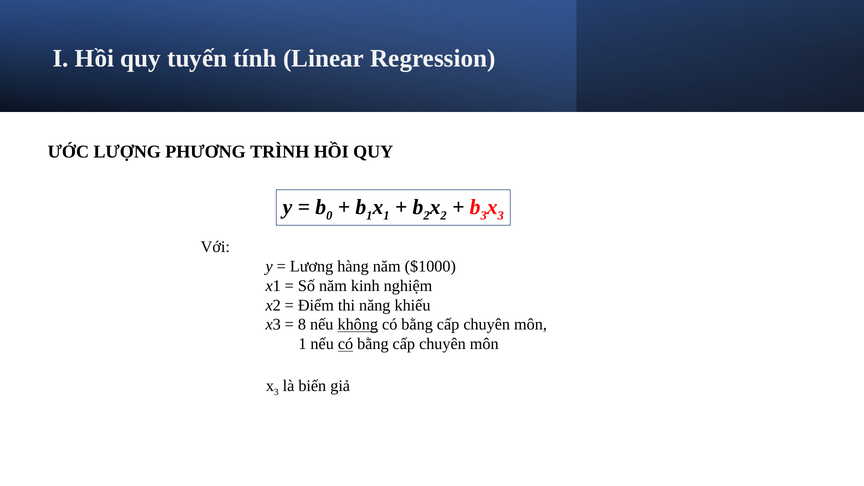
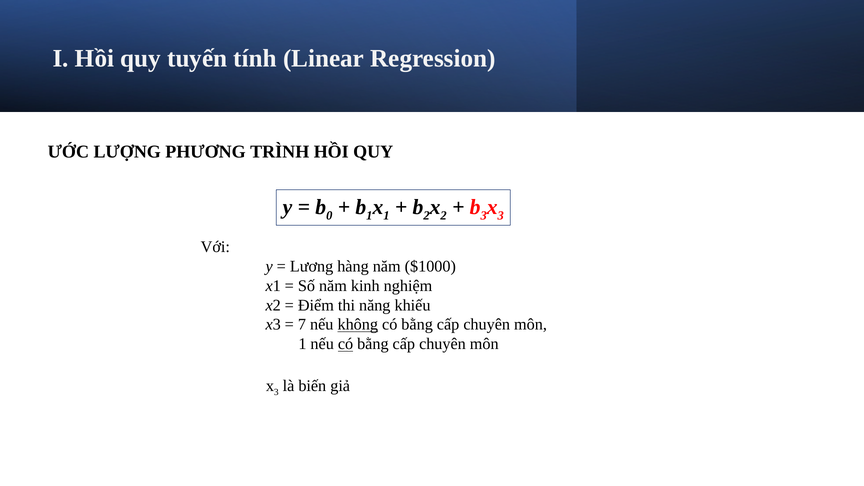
8: 8 -> 7 (302, 325)
